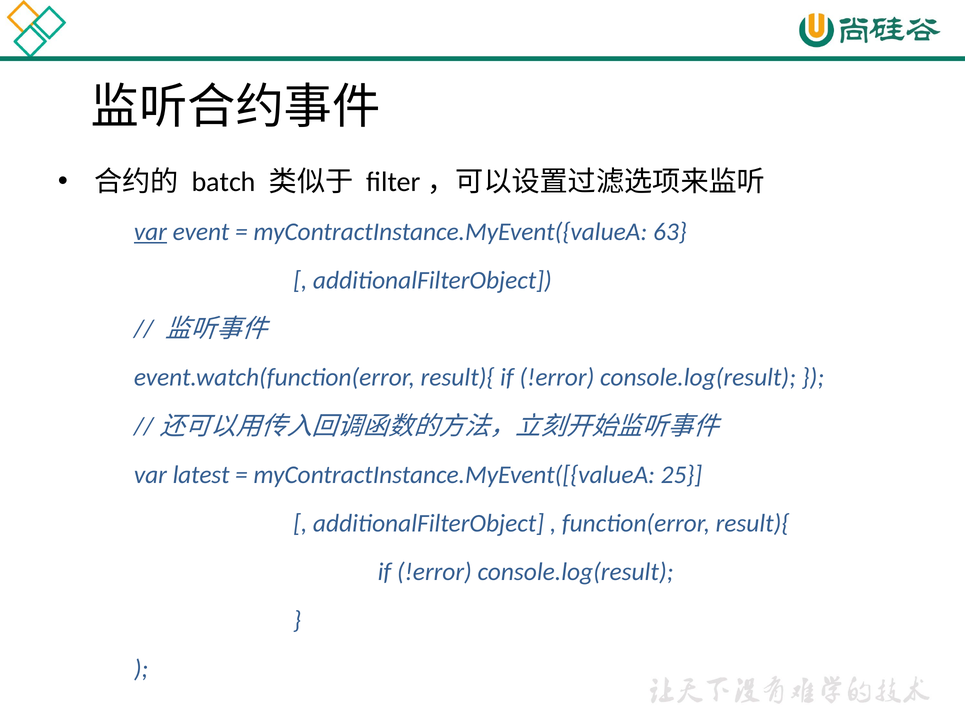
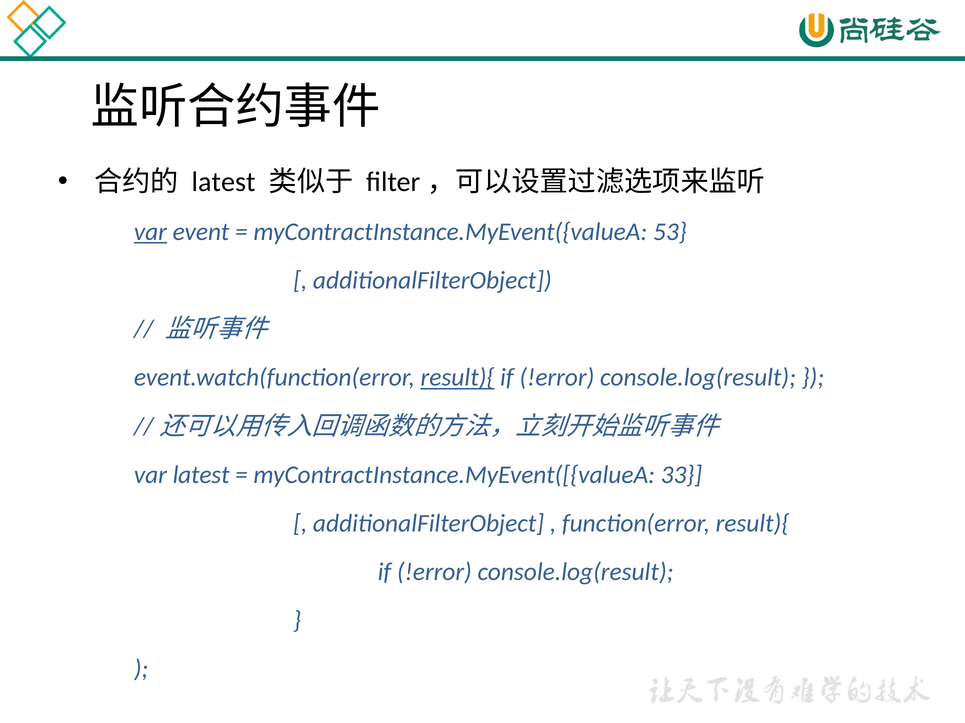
batch: batch -> latest (224, 182)
63: 63 -> 53 (670, 232)
result){ underline: none -> present (458, 378)
25: 25 -> 33 (681, 475)
